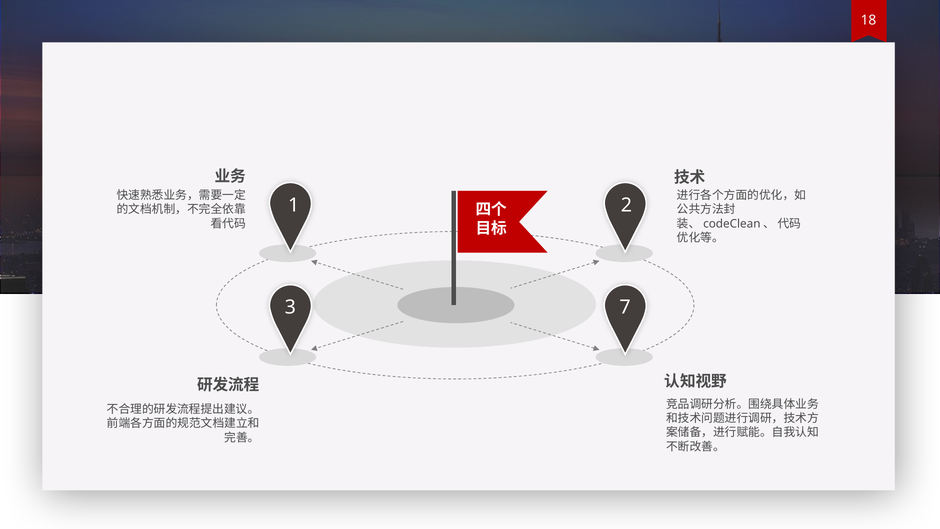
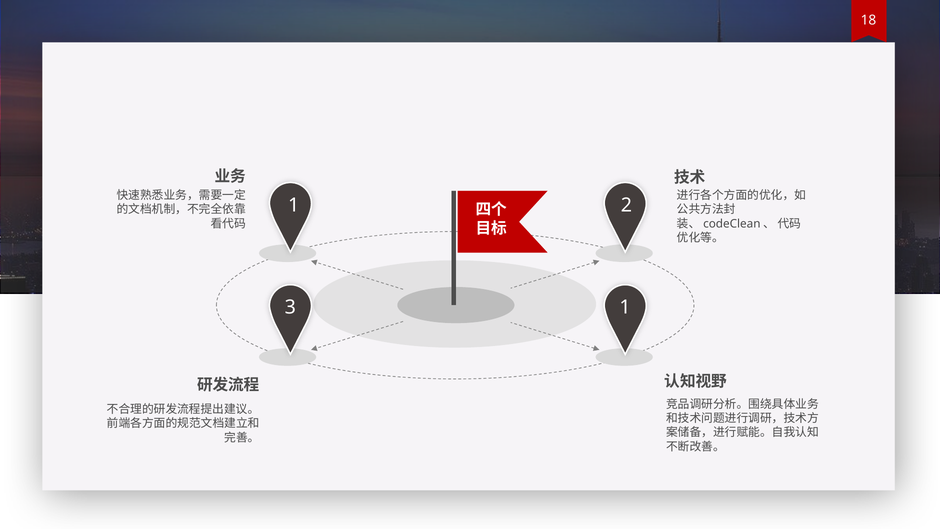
3 7: 7 -> 1 (625, 307)
